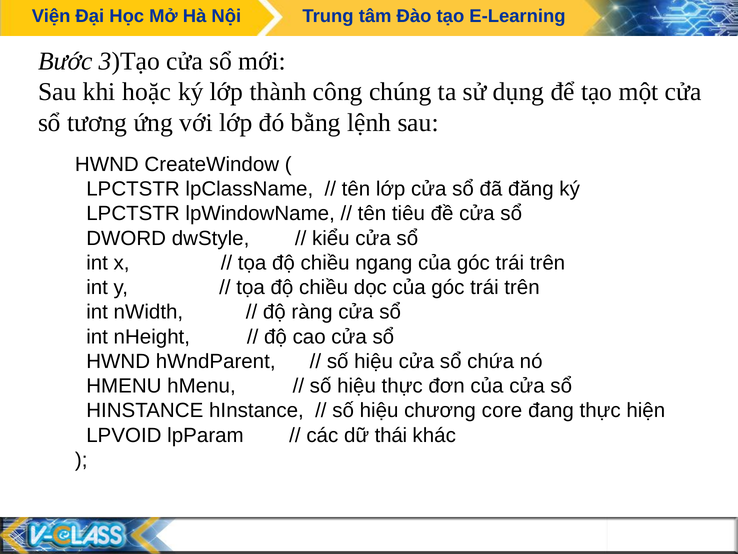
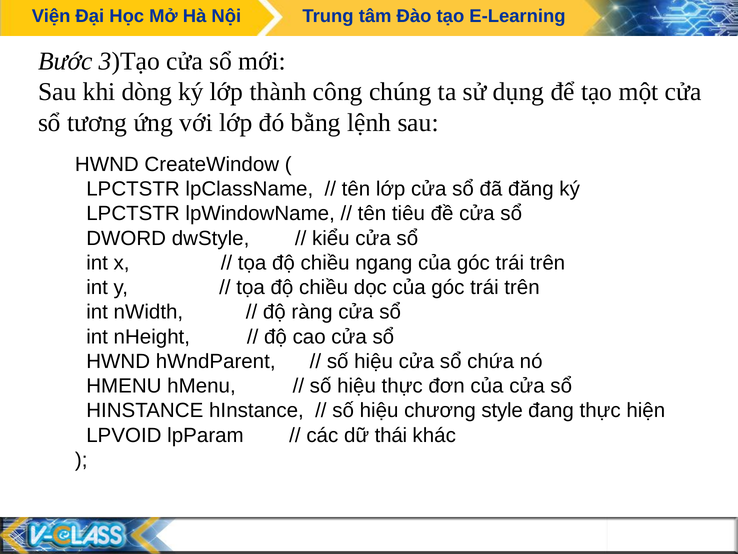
hoặc: hoặc -> dòng (147, 92)
core: core -> style (502, 410)
